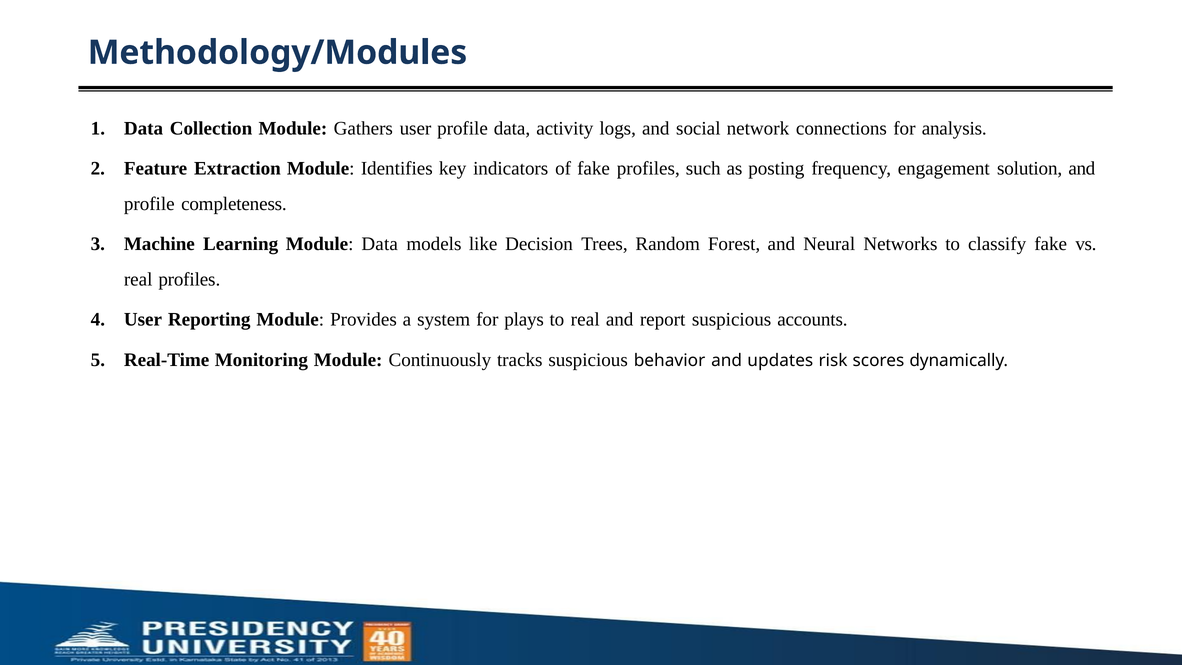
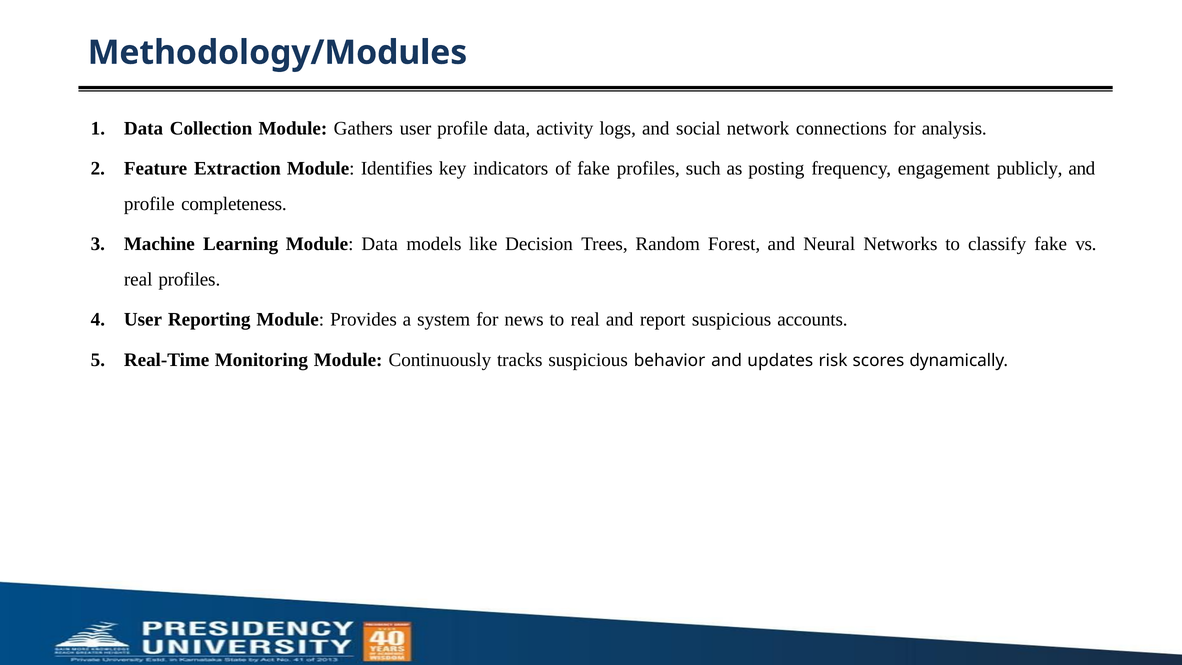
solution: solution -> publicly (1030, 168)
plays: plays -> news (524, 319)
